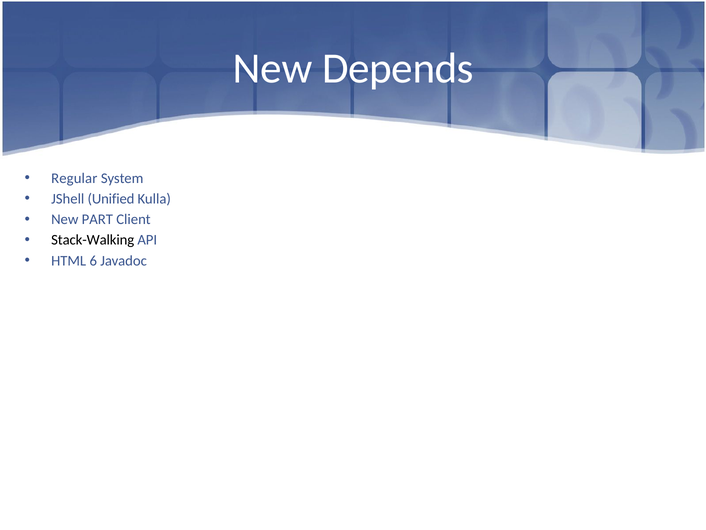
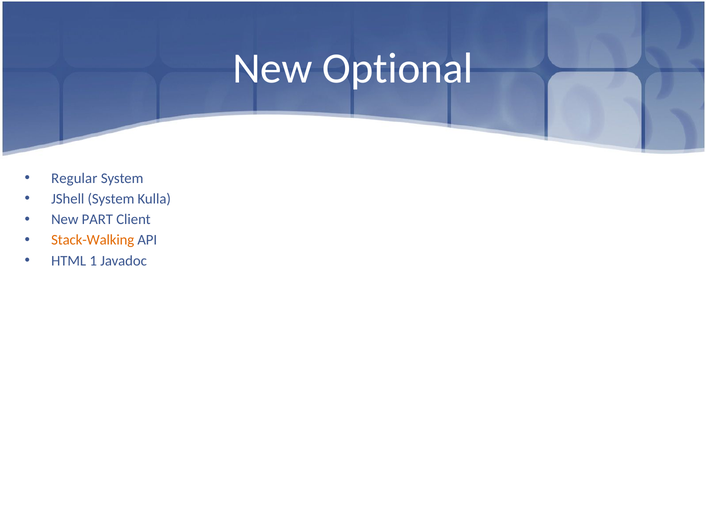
Depends: Depends -> Optional (398, 68)
JShell Unified: Unified -> System (111, 199)
Stack-Walking colour: black -> orange (93, 240)
6: 6 -> 1 (93, 261)
